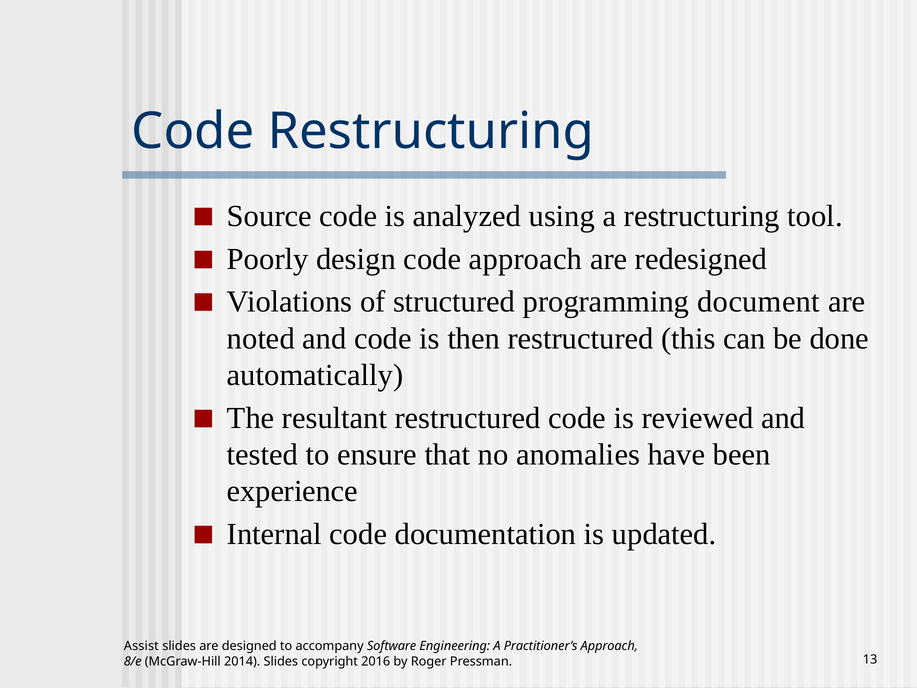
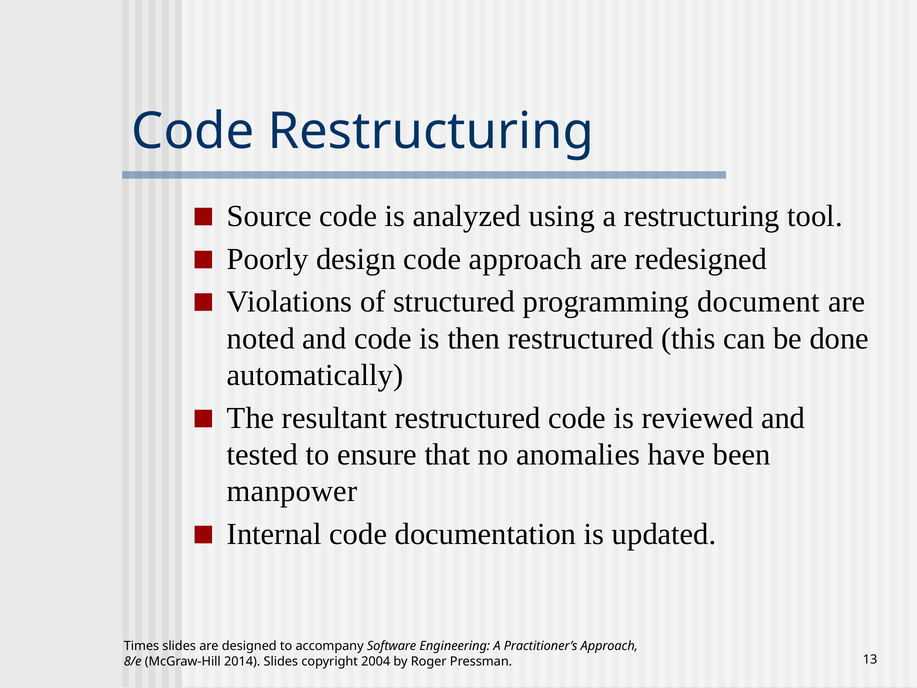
experience: experience -> manpower (292, 491)
Assist: Assist -> Times (141, 646)
2016: 2016 -> 2004 (376, 661)
